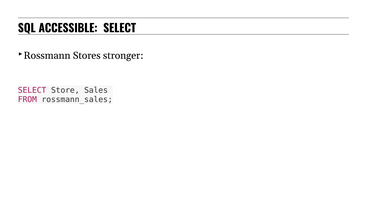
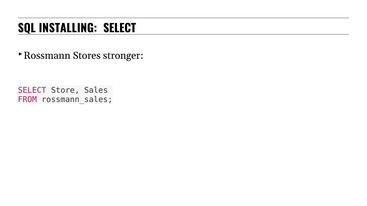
ACCESSIBLE: ACCESSIBLE -> INSTALLING (68, 28)
